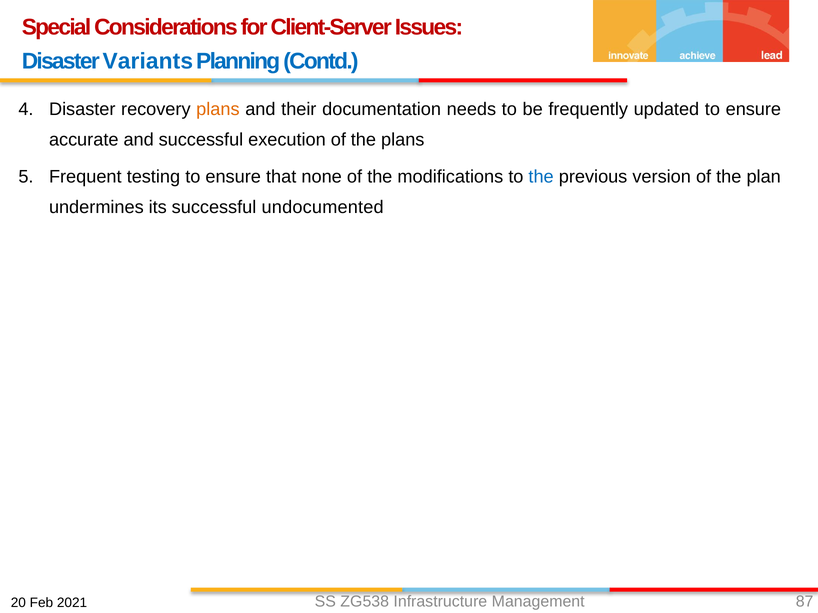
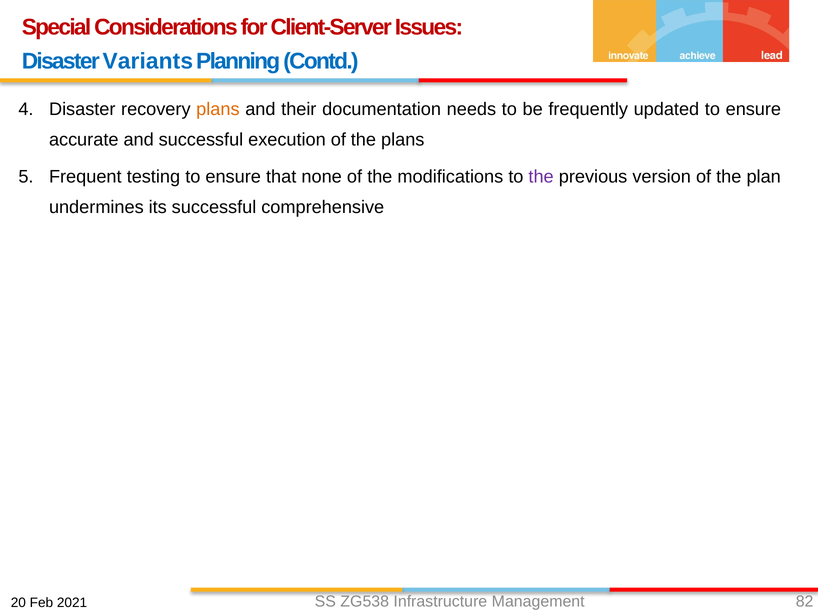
the colour: blue -> purple (541, 177)
undocumented: undocumented -> comprehensive (323, 207)
87: 87 -> 82 (805, 602)
